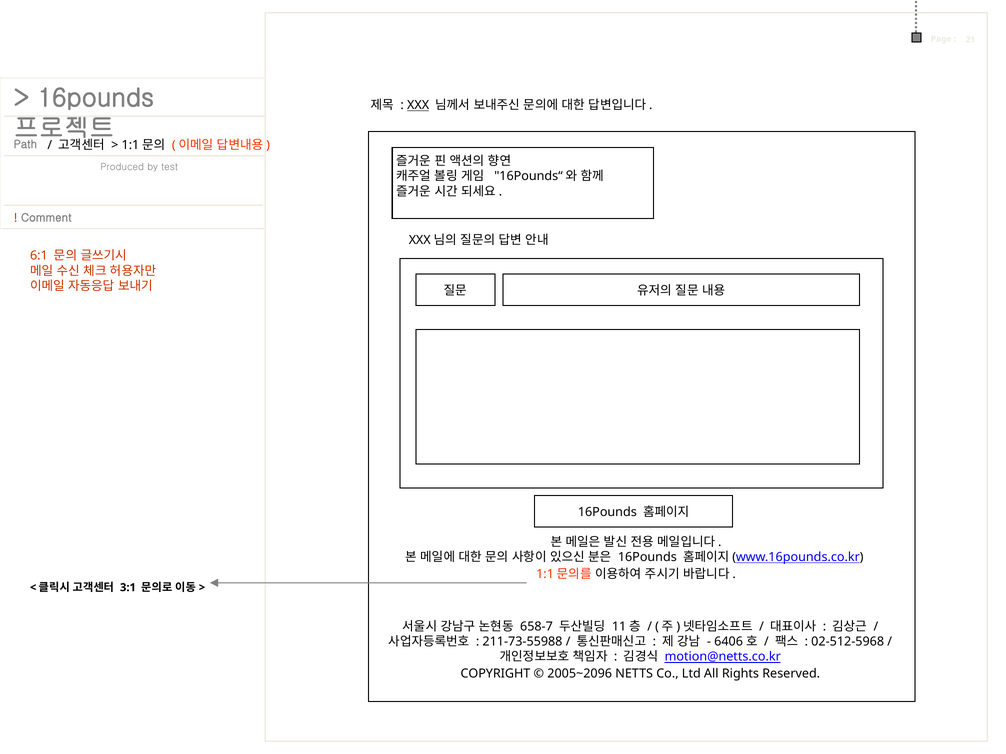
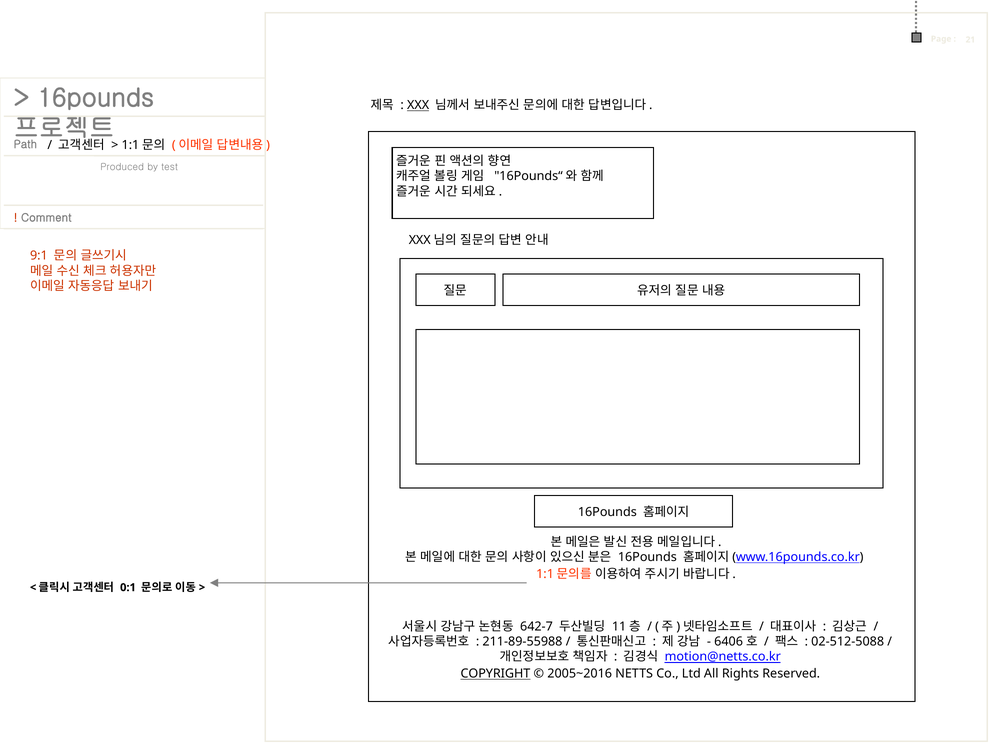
6:1: 6:1 -> 9:1 (39, 256)
3:1: 3:1 -> 0:1 (128, 588)
658-7: 658-7 -> 642-7 (536, 627)
211-73-55988: 211-73-55988 -> 211-89-55988 (522, 642)
02-512-5968: 02-512-5968 -> 02-512-5088 (848, 642)
COPYRIGHT underline: none -> present (495, 674)
2005~2096: 2005~2096 -> 2005~2016 (580, 674)
